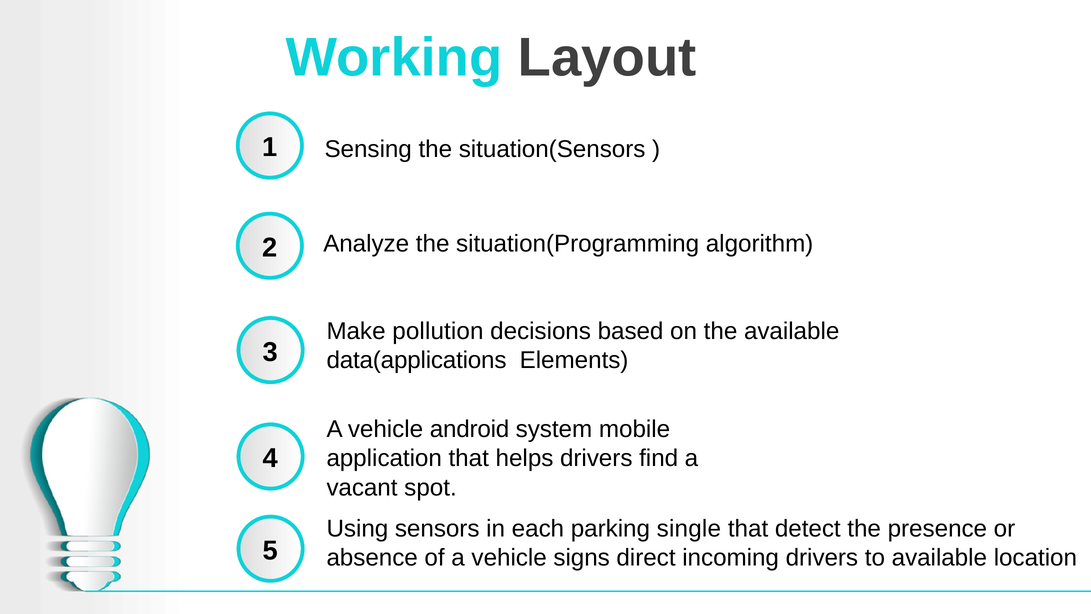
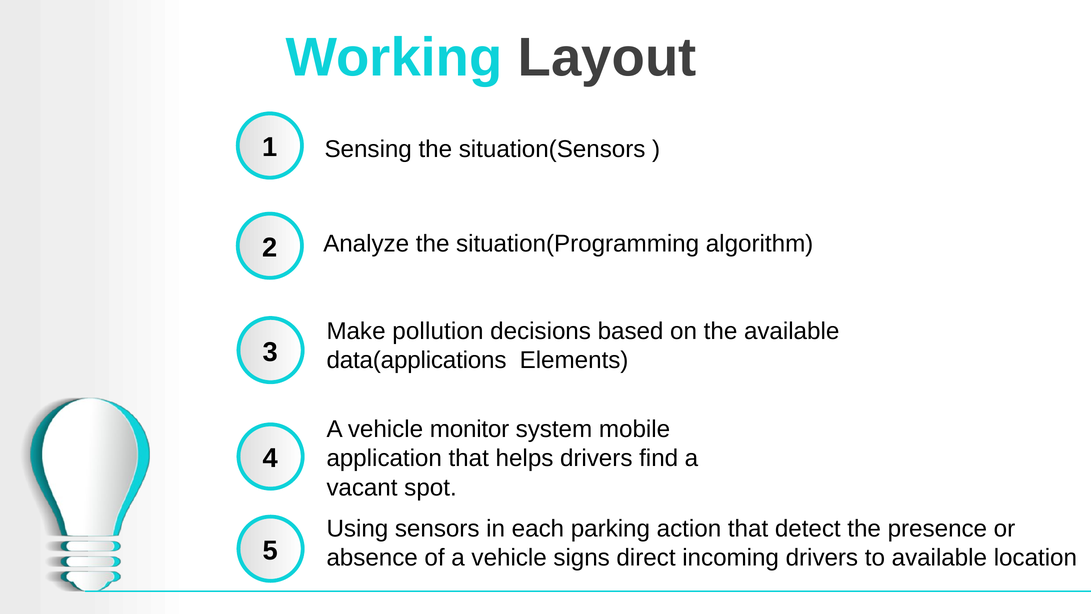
android: android -> monitor (470, 429)
single: single -> action (689, 528)
